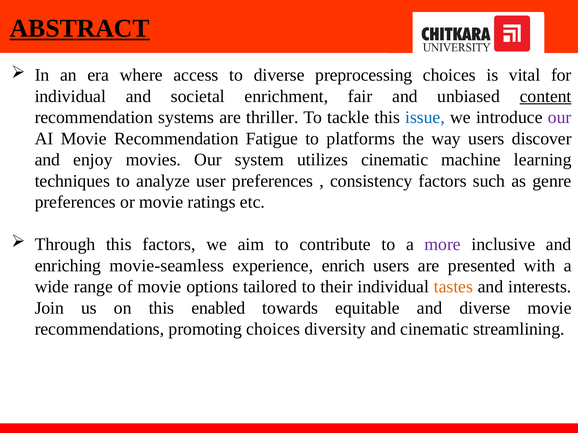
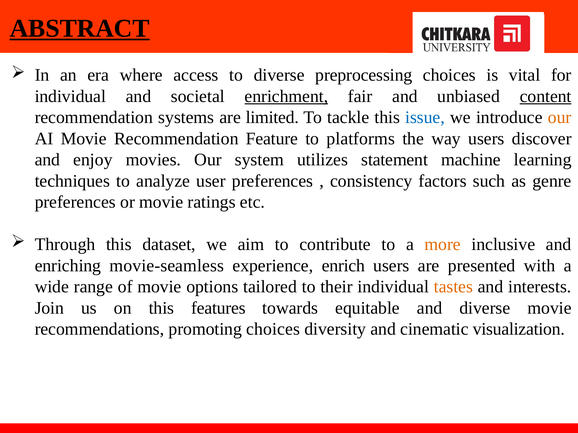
enrichment underline: none -> present (286, 96)
thriller: thriller -> limited (272, 118)
our colour: purple -> orange (560, 118)
Fatigue: Fatigue -> Feature (272, 139)
utilizes cinematic: cinematic -> statement (395, 160)
this factors: factors -> dataset (169, 245)
more colour: purple -> orange (443, 245)
enabled: enabled -> features (218, 308)
streamlining: streamlining -> visualization (519, 329)
